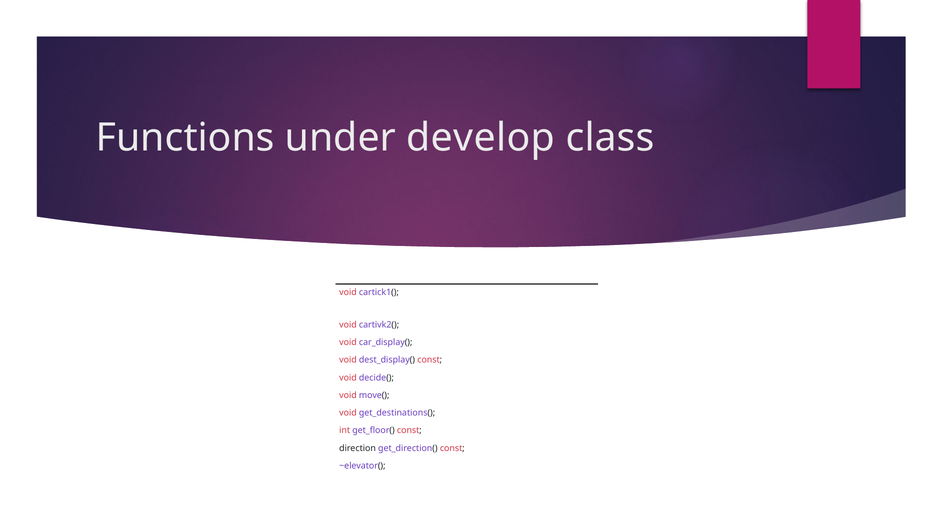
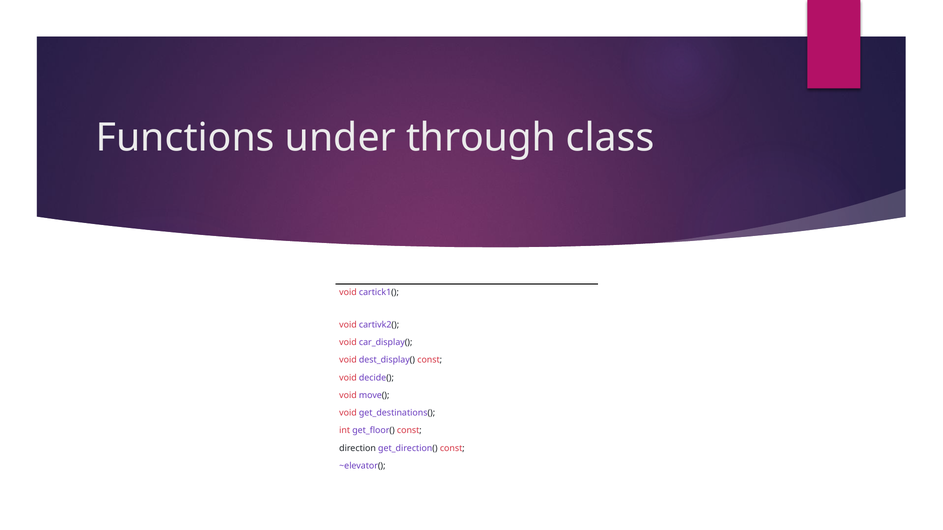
develop: develop -> through (481, 138)
